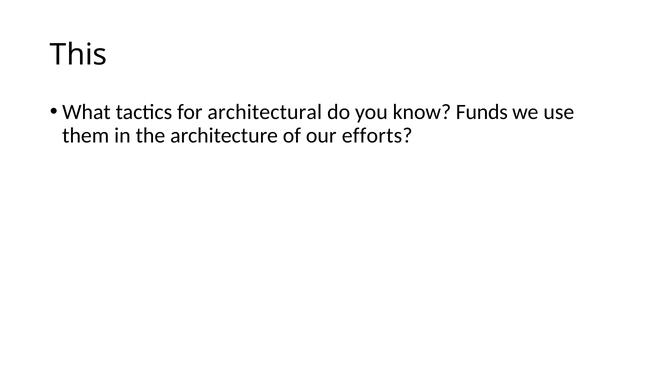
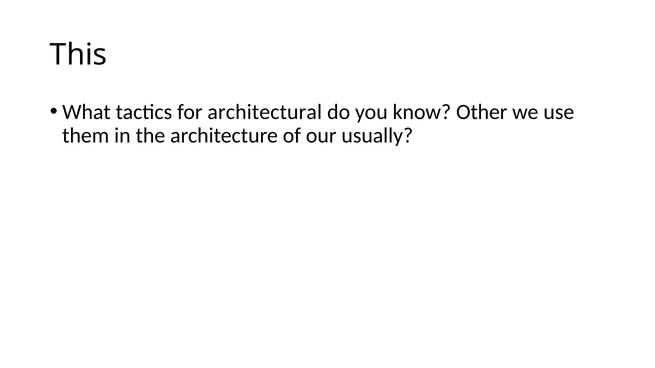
Funds: Funds -> Other (482, 112)
efforts: efforts -> usually (377, 136)
